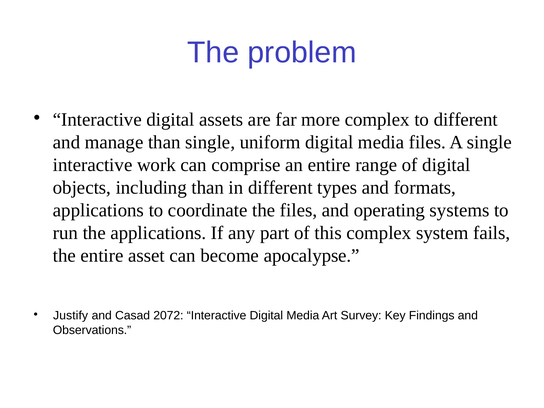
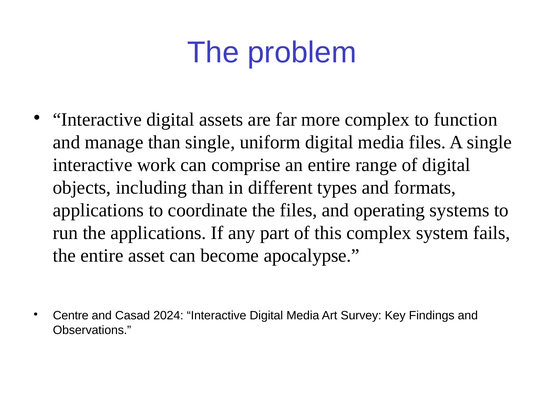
to different: different -> function (466, 120)
Justify: Justify -> Centre (71, 316)
2072: 2072 -> 2024 (168, 316)
